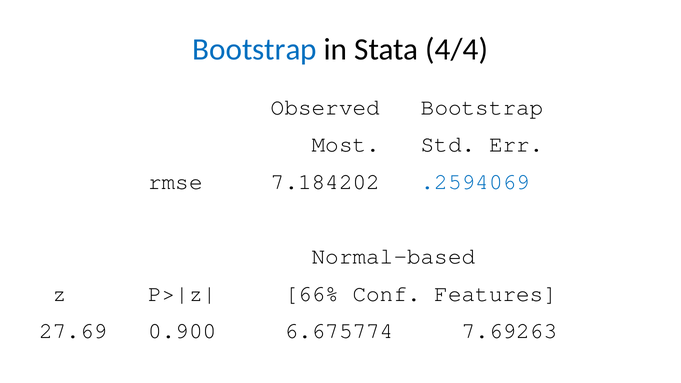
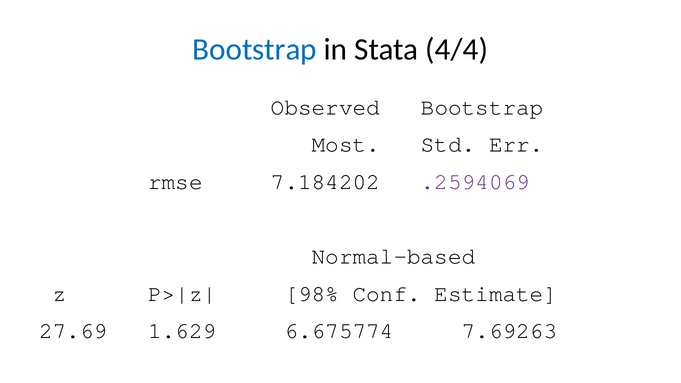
.2594069 colour: blue -> purple (475, 182)
66%: 66% -> 98% (312, 294)
Features: Features -> Estimate (496, 294)
0.900: 0.900 -> 1.629 (182, 331)
